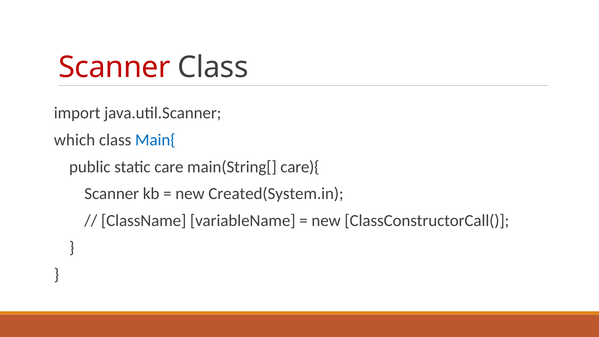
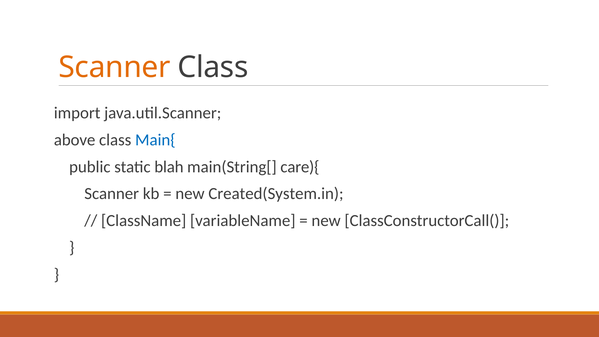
Scanner colour: red -> orange (115, 67)
which: which -> above (75, 140)
care: care -> blah (169, 167)
